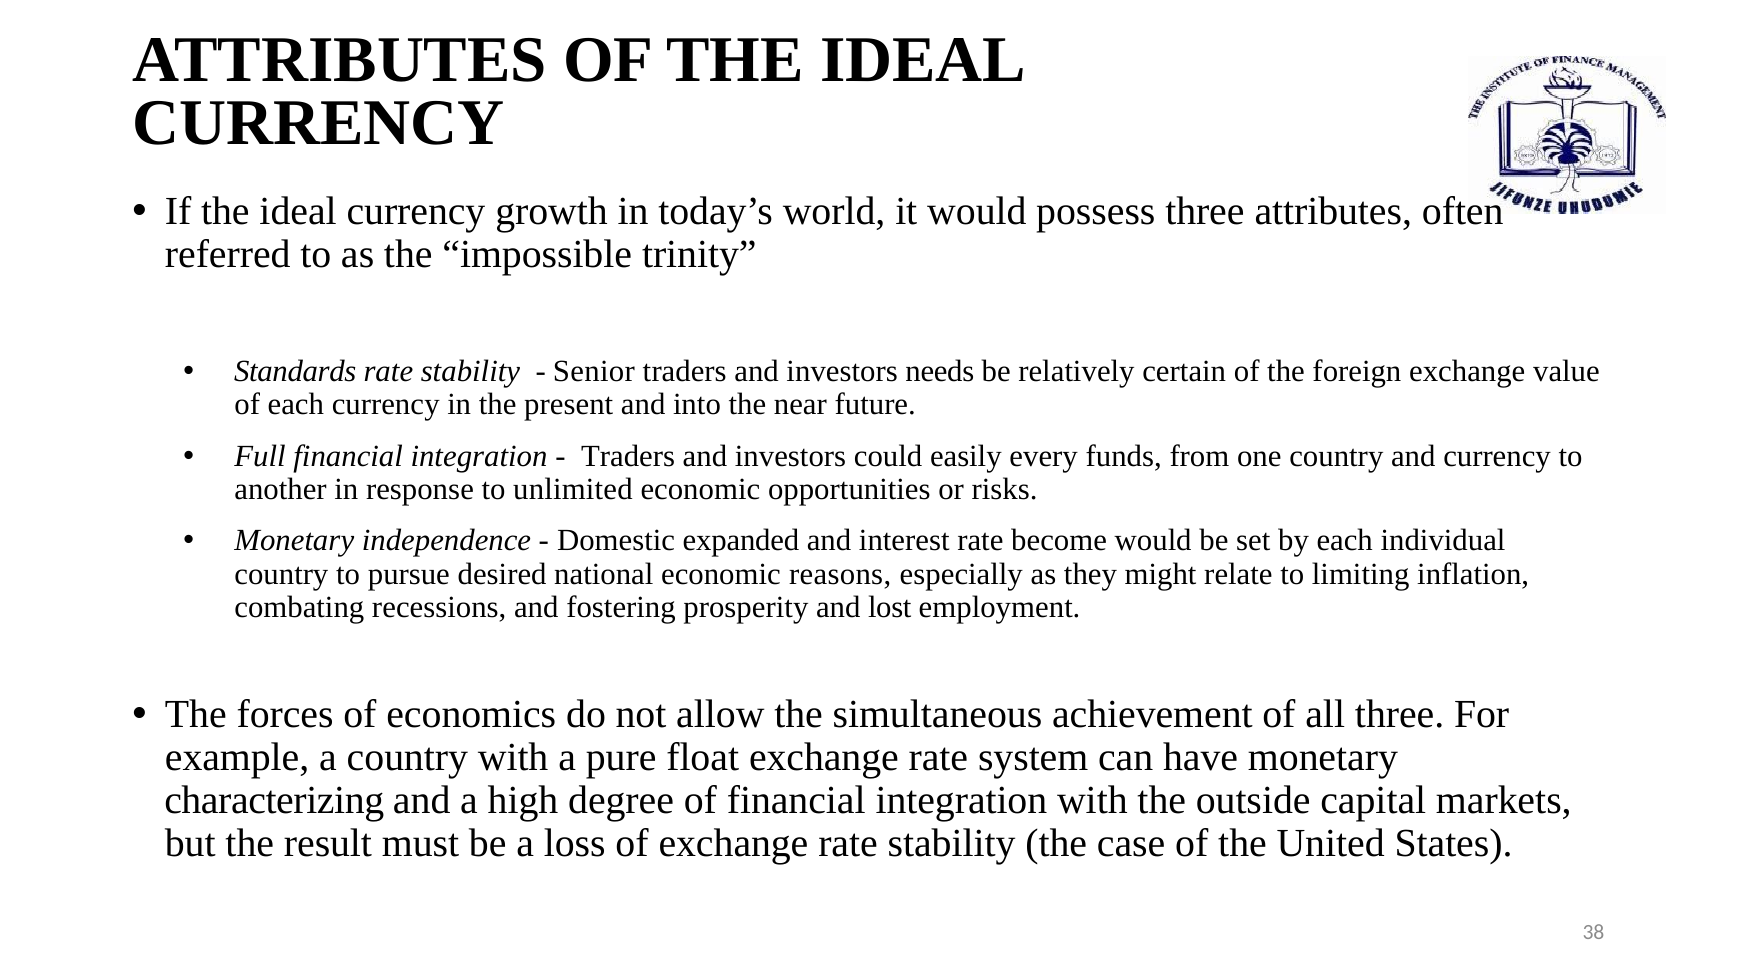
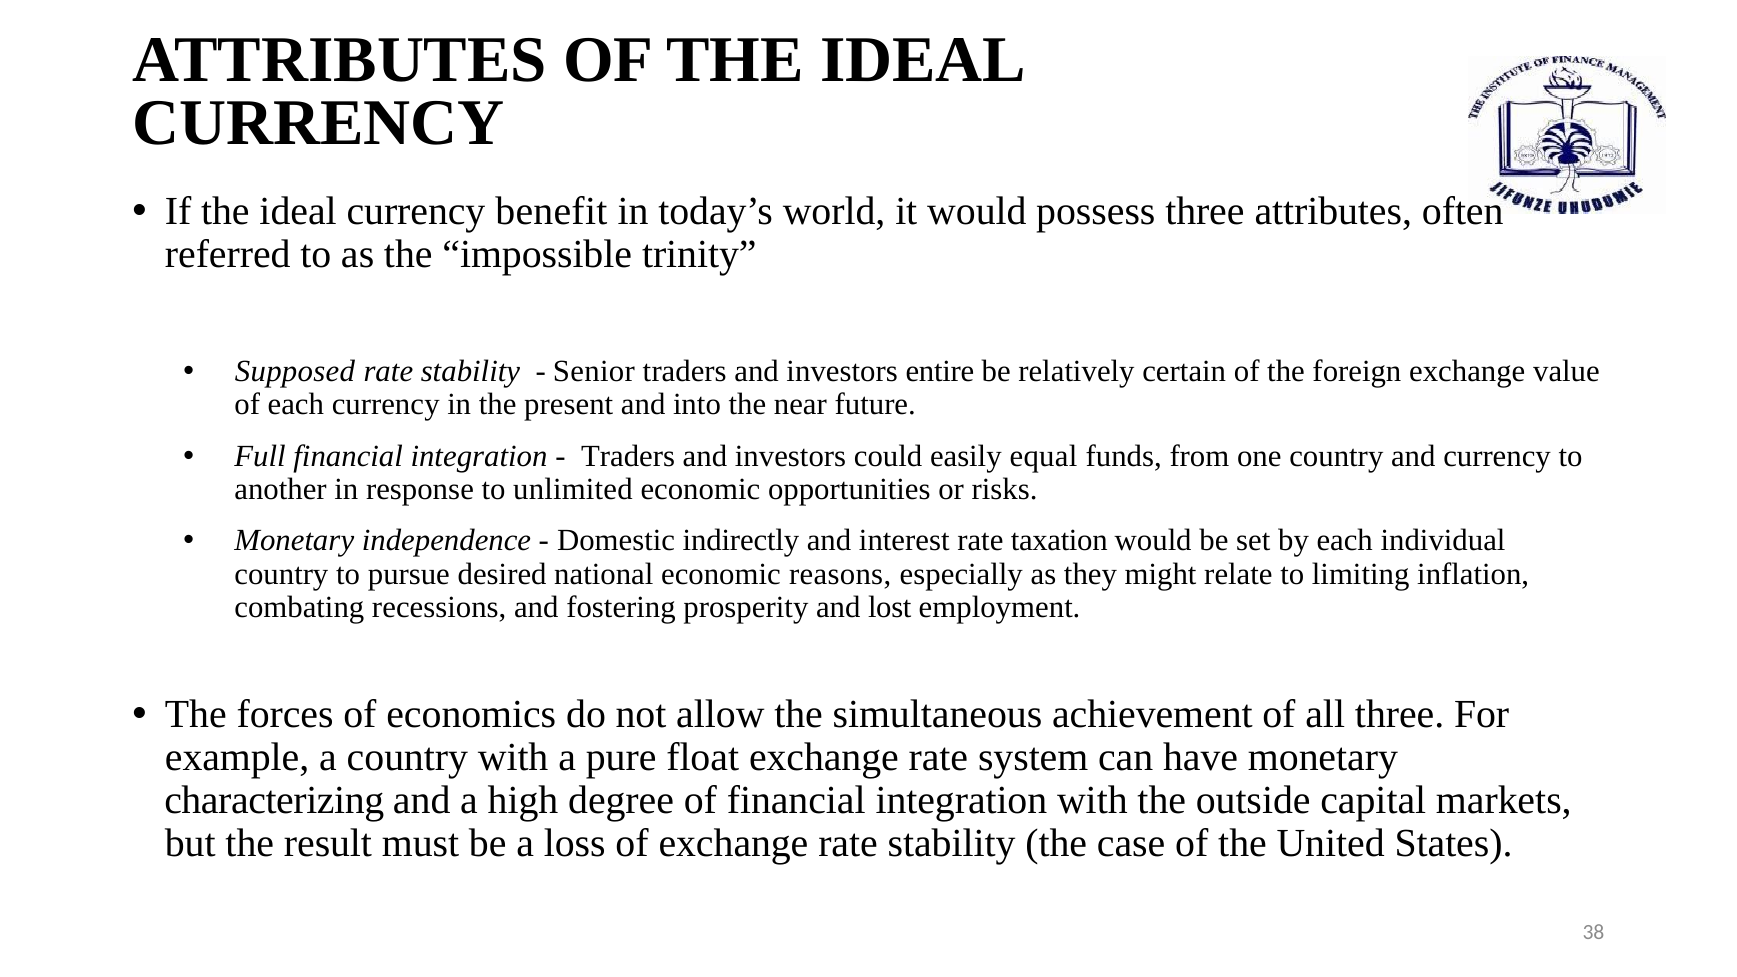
growth: growth -> benefit (551, 211)
Standards: Standards -> Supposed (295, 372)
needs: needs -> entire (940, 372)
every: every -> equal (1044, 456)
expanded: expanded -> indirectly (741, 541)
become: become -> taxation (1059, 541)
